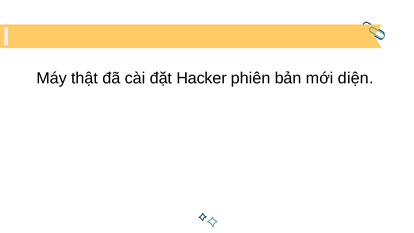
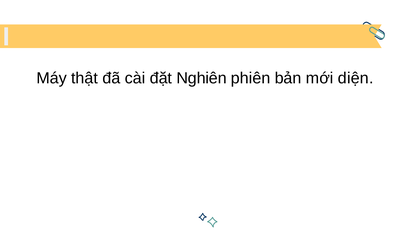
Hacker: Hacker -> Nghiên (202, 78)
